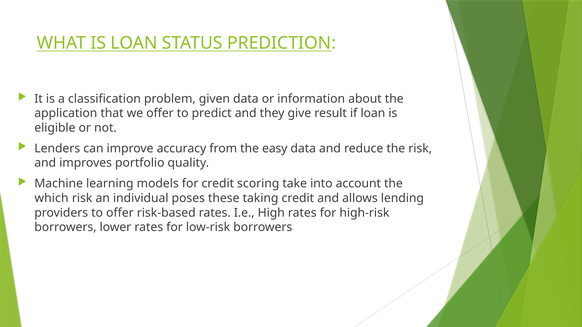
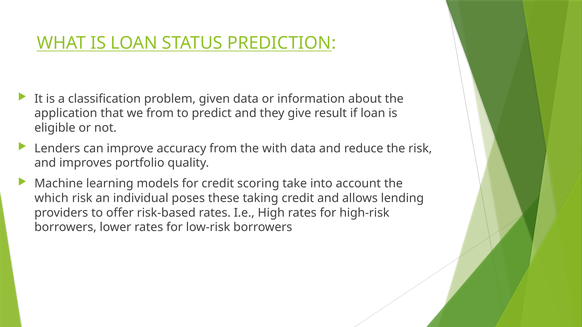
we offer: offer -> from (160, 113)
easy: easy -> with (275, 149)
